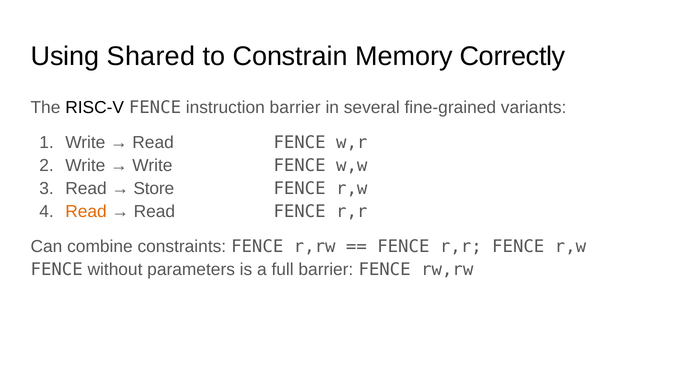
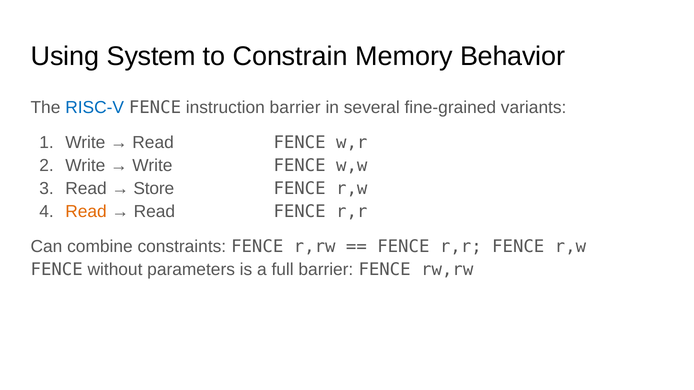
Shared: Shared -> System (151, 56)
Correctly: Correctly -> Behavior (513, 56)
RISC-V colour: black -> blue (95, 108)
